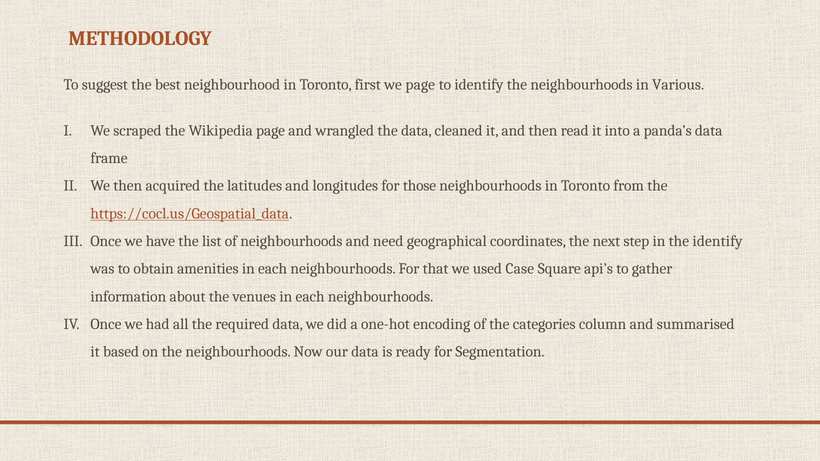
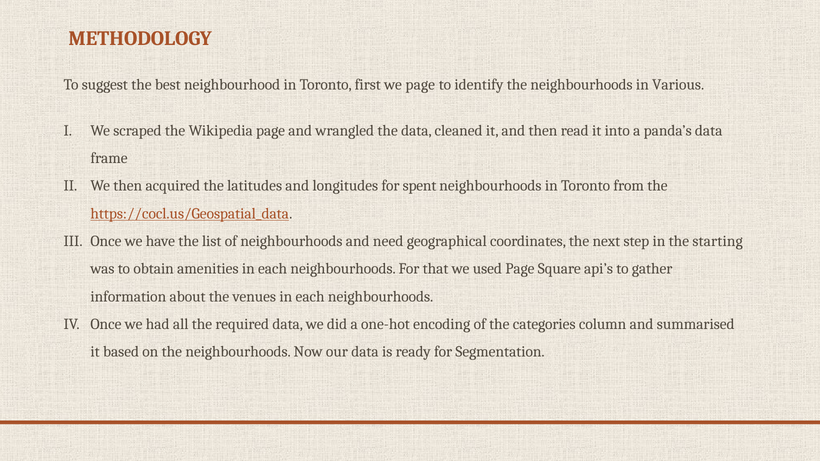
those: those -> spent (420, 186)
the identify: identify -> starting (718, 241)
used Case: Case -> Page (520, 269)
